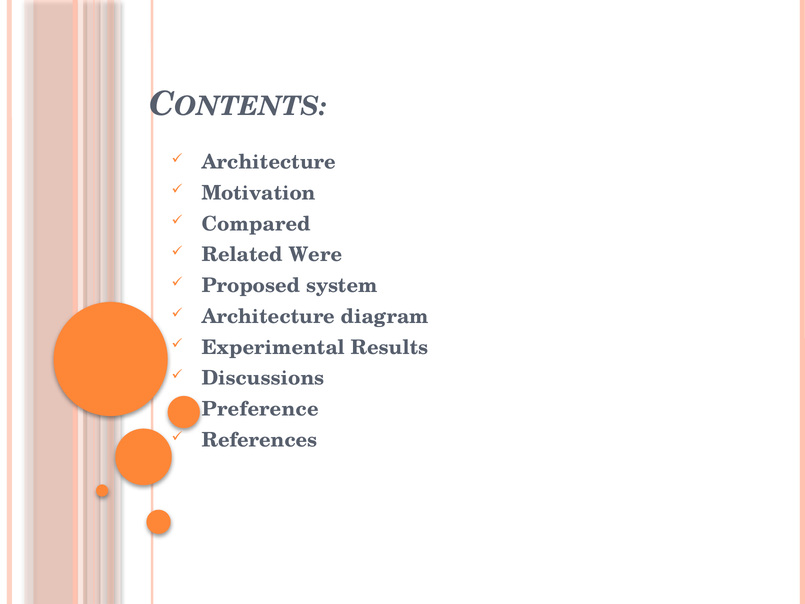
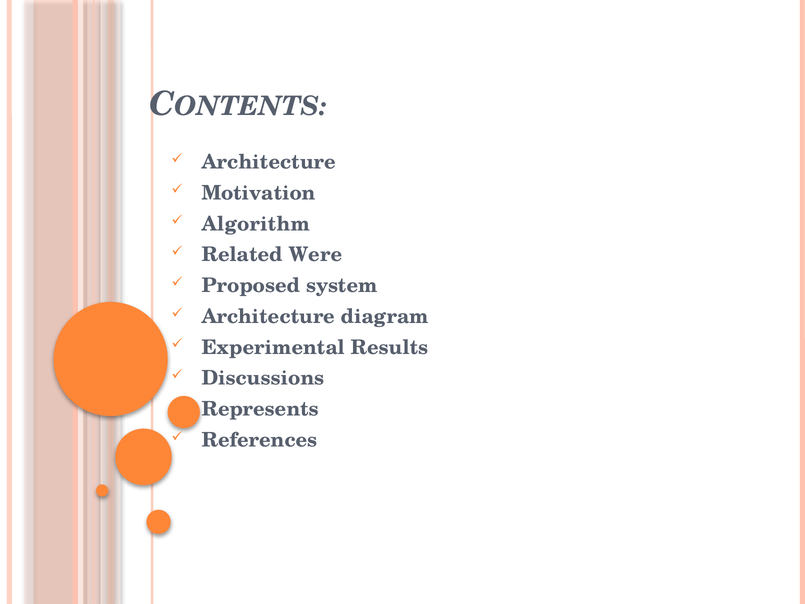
Compared: Compared -> Algorithm (256, 224)
Preference: Preference -> Represents (260, 409)
